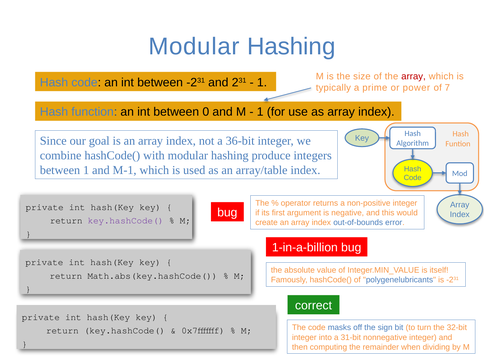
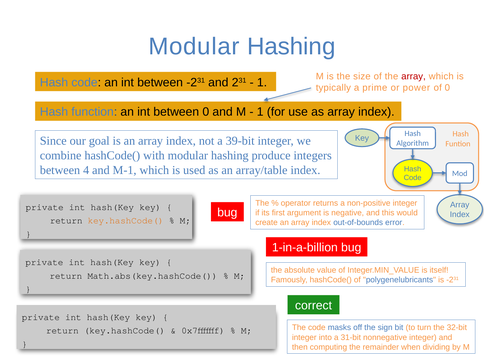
of 7: 7 -> 0 (447, 88)
36-bit: 36-bit -> 39-bit (240, 141)
between 1: 1 -> 4 (86, 170)
key.hashCode( colour: purple -> orange (126, 221)
